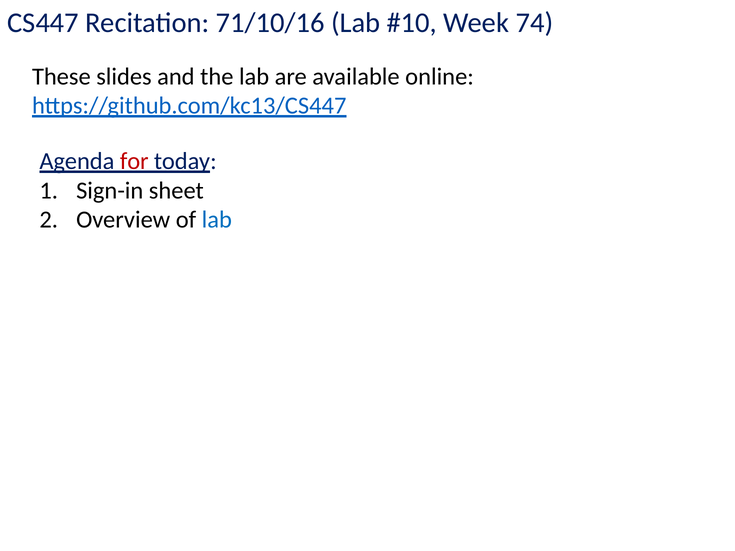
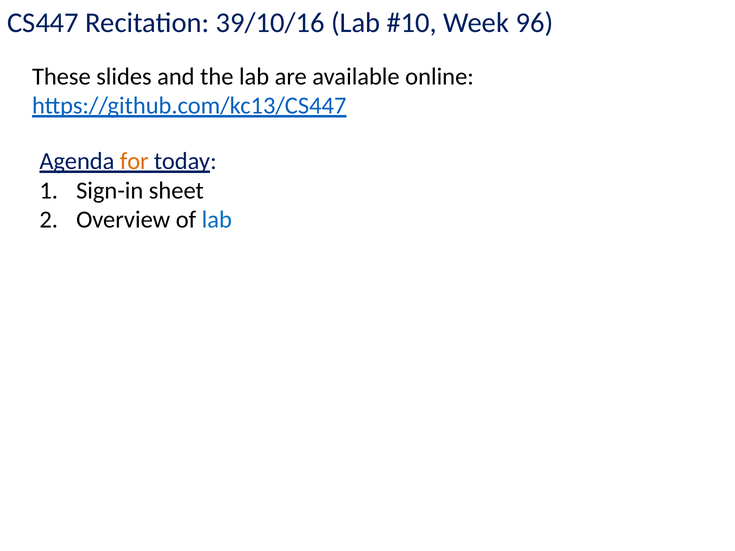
71/10/16: 71/10/16 -> 39/10/16 (270, 23)
74: 74 -> 96 (534, 23)
for colour: red -> orange (134, 161)
